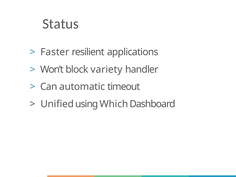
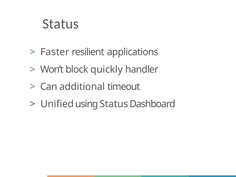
variety: variety -> quickly (107, 70)
automatic: automatic -> additional (82, 87)
using Which: Which -> Status (114, 104)
